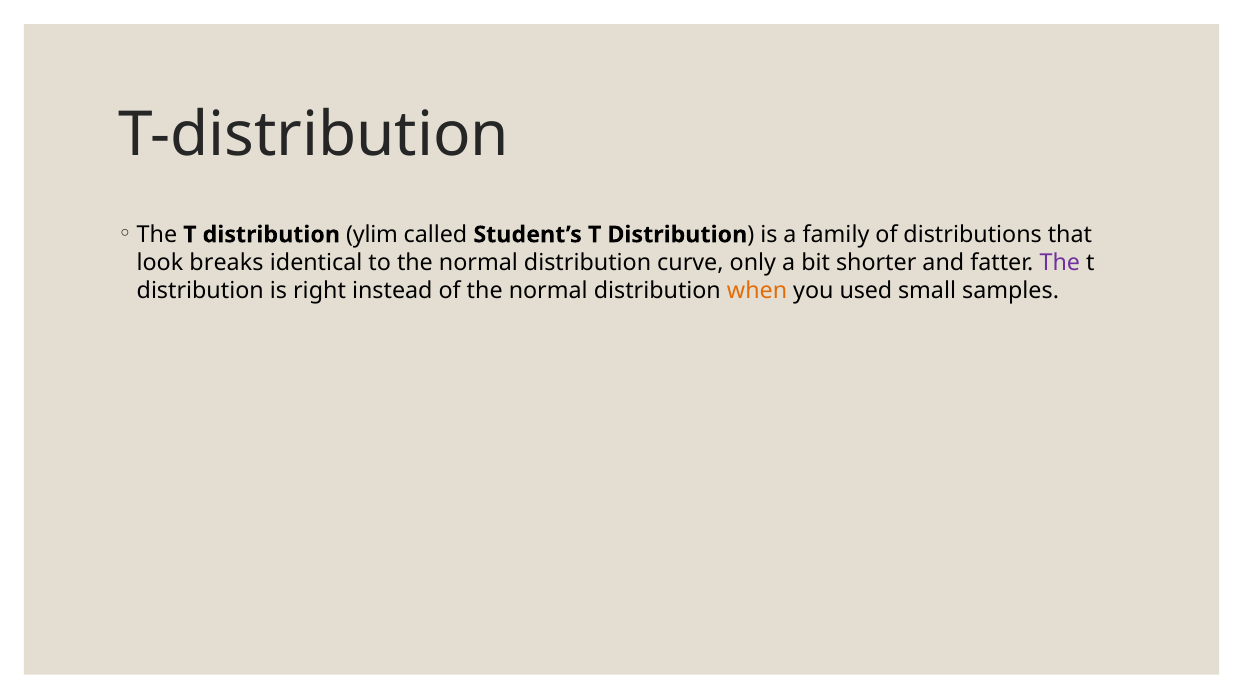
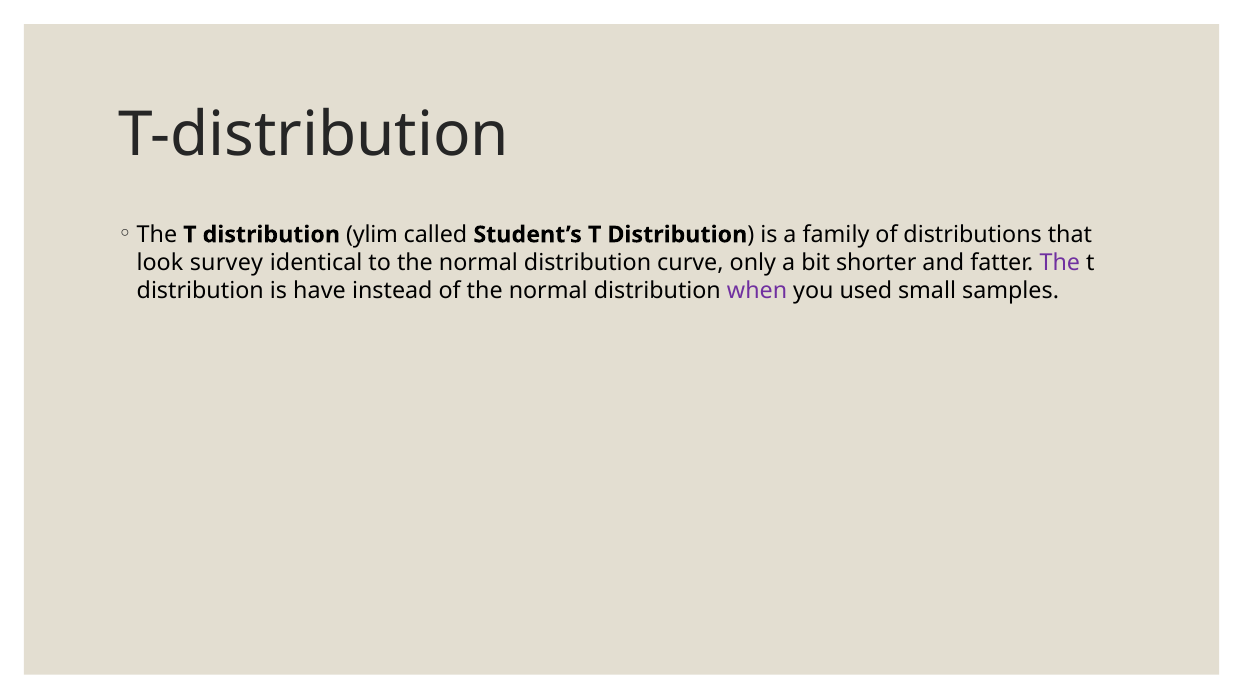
breaks: breaks -> survey (226, 263)
right: right -> have (319, 291)
when colour: orange -> purple (757, 291)
